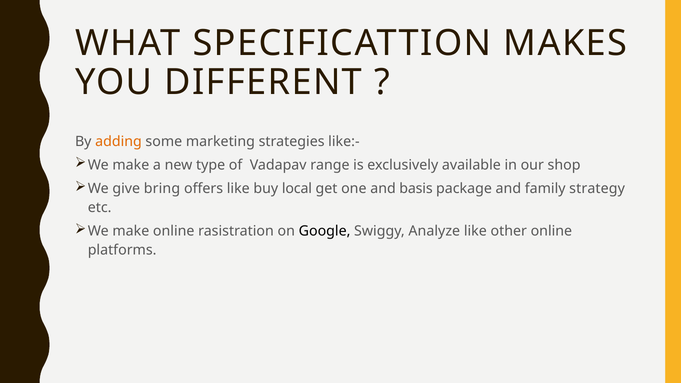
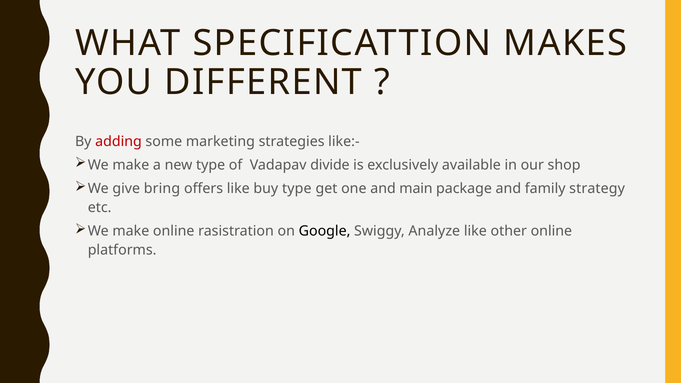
adding colour: orange -> red (118, 141)
range: range -> divide (330, 165)
buy local: local -> type (297, 189)
basis: basis -> main (416, 189)
